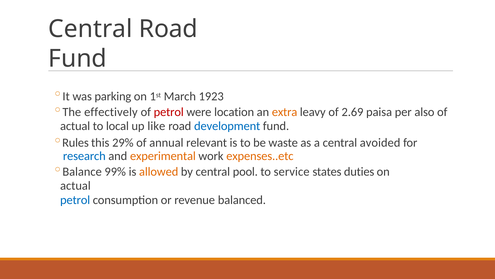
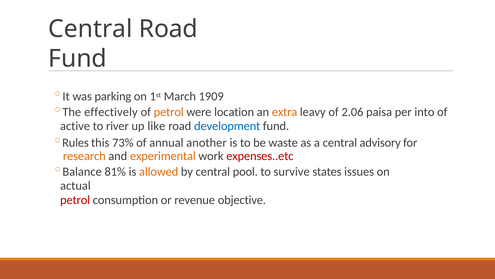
1923: 1923 -> 1909 (211, 96)
petrol colour: red -> orange (169, 112)
2.69: 2.69 -> 2.06 (352, 112)
also: also -> into (424, 112)
actual: actual -> active (75, 126)
local: local -> river (117, 126)
29%: 29% -> 73% (123, 143)
relevant: relevant -> another (207, 143)
avoided: avoided -> advisory (380, 143)
research colour: blue -> orange (84, 156)
expenses..etc colour: orange -> red (260, 156)
99%: 99% -> 81% (115, 171)
service: service -> survive (292, 171)
duties: duties -> issues (359, 171)
petrol colour: blue -> red (75, 200)
balanced: balanced -> objective (242, 200)
